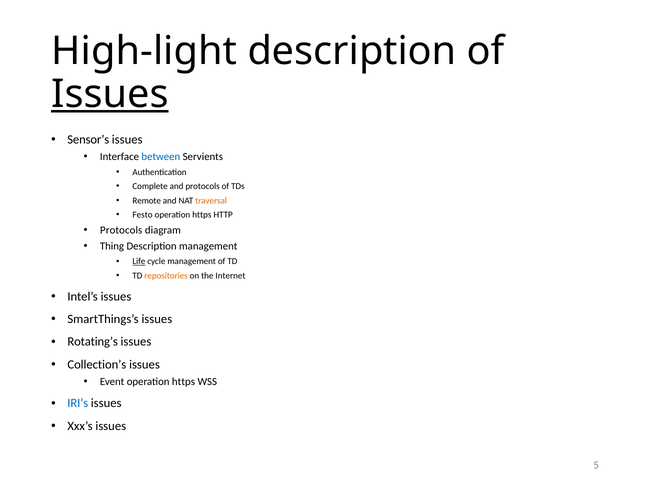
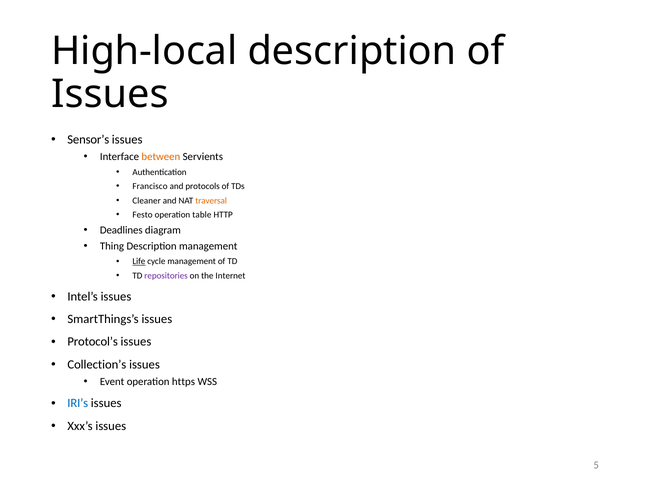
High-light: High-light -> High-local (144, 51)
Issues underline: present -> none (110, 94)
between colour: blue -> orange (161, 157)
Complete: Complete -> Francisco (150, 186)
Remote: Remote -> Cleaner (147, 201)
https: https -> table (202, 215)
Protocols: Protocols -> Deadlines (121, 230)
repositories colour: orange -> purple (166, 276)
Rotating’s: Rotating’s -> Protocol’s (93, 342)
